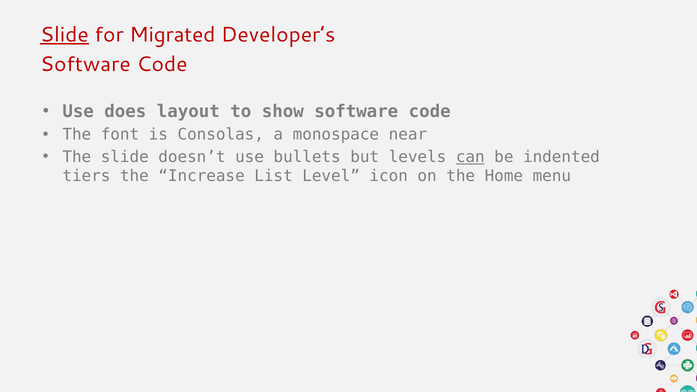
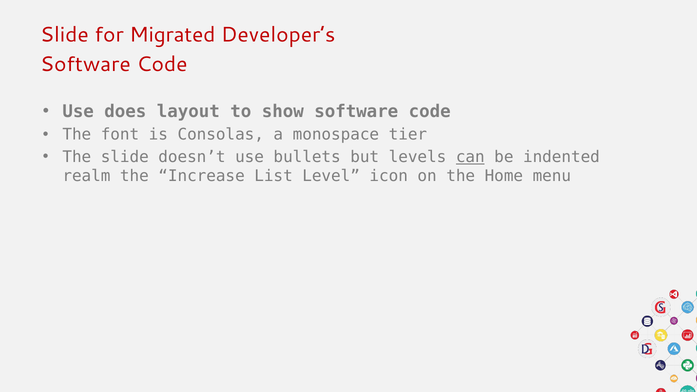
Slide underline: present -> none (64, 35)
near: near -> tier (408, 135)
tiers: tiers -> realm (86, 176)
